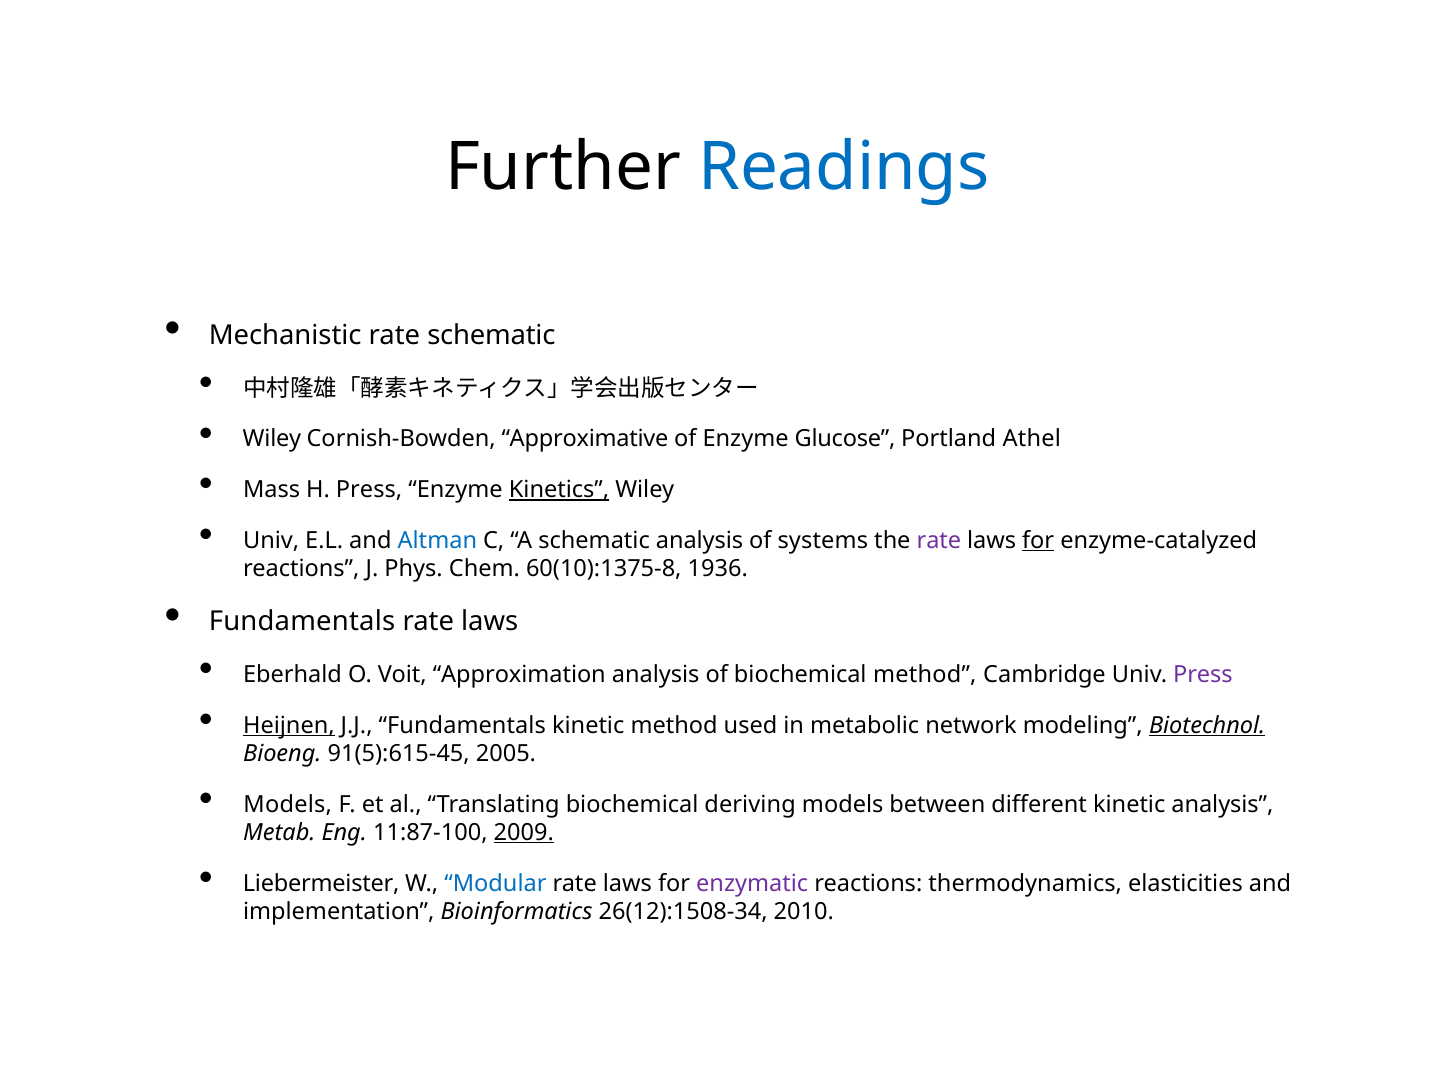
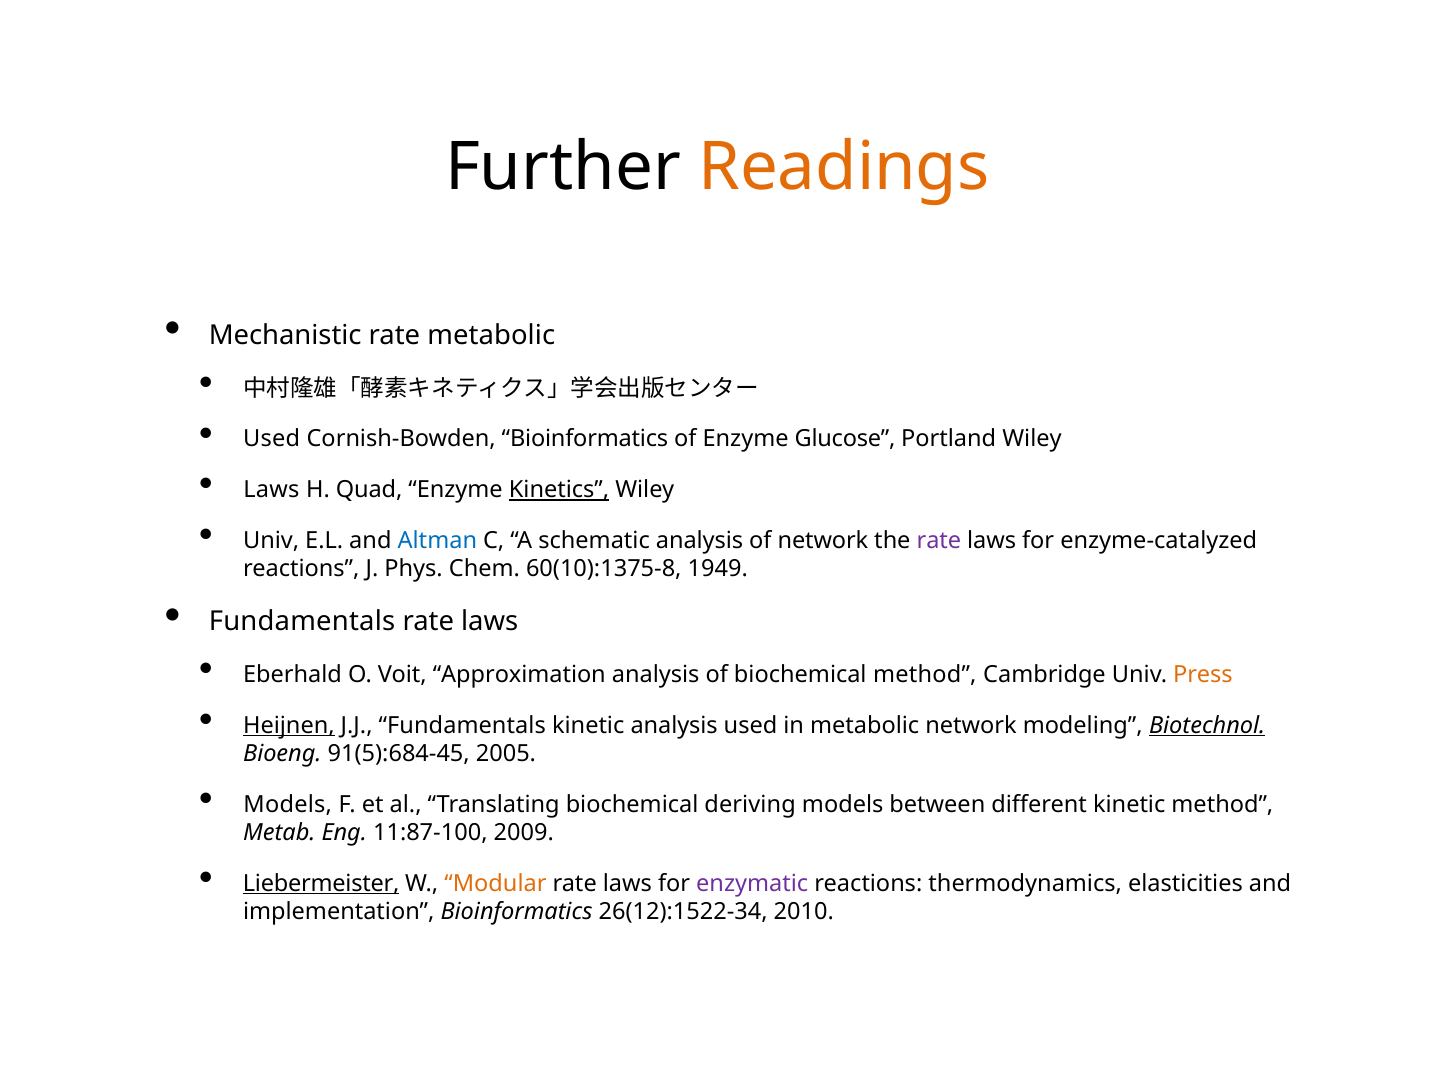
Readings colour: blue -> orange (844, 167)
rate schematic: schematic -> metabolic (491, 336)
Wiley: Wiley -> Used (272, 439)
Cornish-Bowden Approximative: Approximative -> Bioinformatics (585, 439)
Portland Athel: Athel -> Wiley (1032, 439)
Mass: Mass -> Laws (271, 490)
H Press: Press -> Quad (369, 490)
of systems: systems -> network (823, 541)
for underline: present -> none (1038, 541)
1936: 1936 -> 1949 (718, 569)
Press colour: purple -> orange (1203, 675)
kinetic method: method -> analysis (674, 725)
91(5):615-45: 91(5):615-45 -> 91(5):684-45 (399, 754)
kinetic analysis: analysis -> method (1222, 804)
2009 underline: present -> none (524, 833)
Liebermeister underline: none -> present (321, 883)
Modular colour: blue -> orange (495, 883)
26(12):1508-34: 26(12):1508-34 -> 26(12):1522-34 (683, 912)
